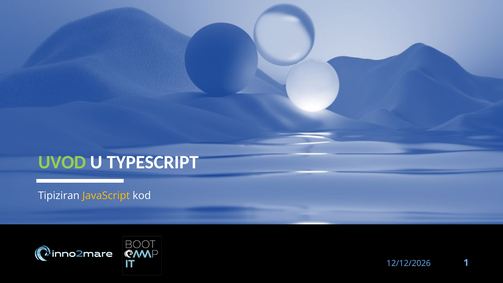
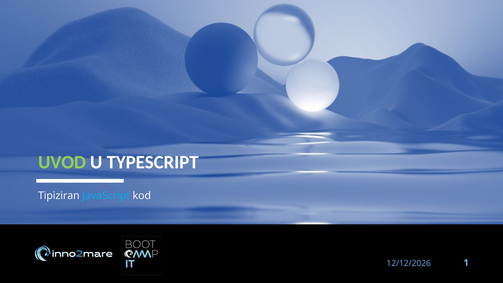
JavaScript colour: yellow -> light blue (106, 196)
